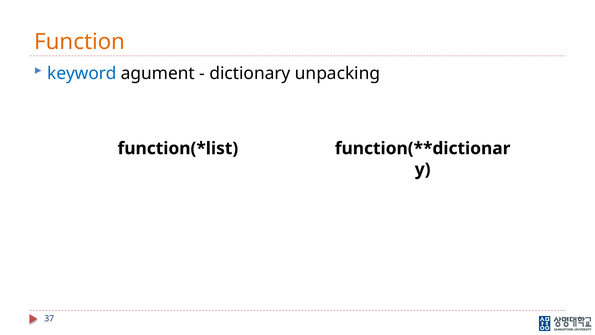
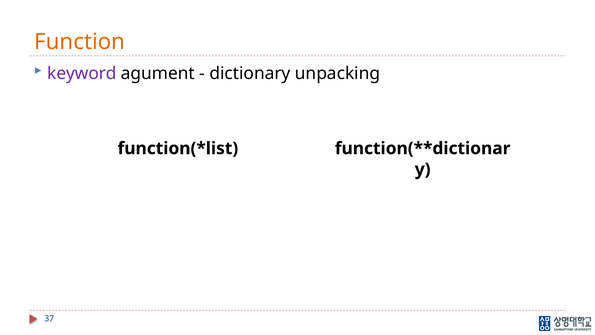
keyword colour: blue -> purple (82, 73)
